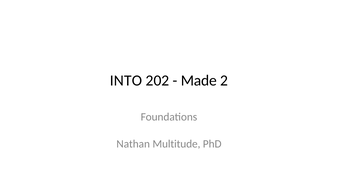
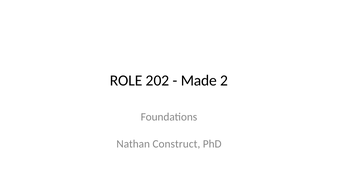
INTO: INTO -> ROLE (126, 81)
Multitude: Multitude -> Construct (176, 144)
